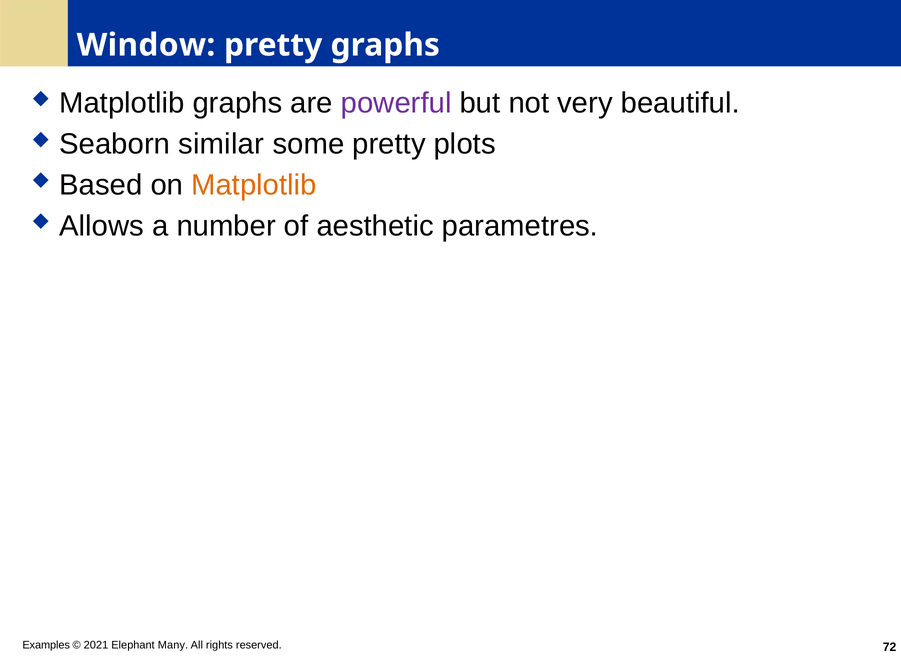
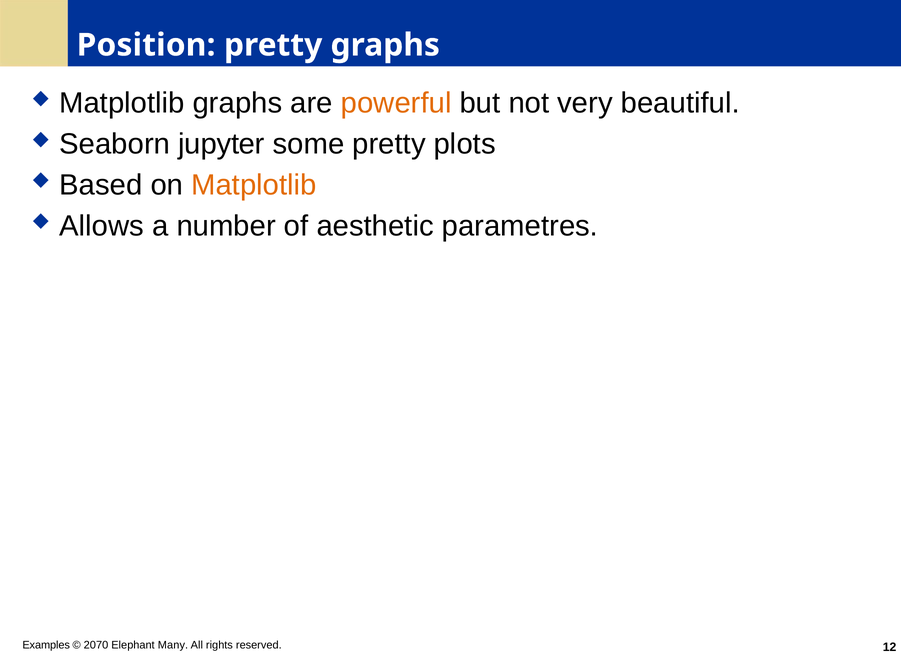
Window: Window -> Position (146, 45)
powerful colour: purple -> orange (396, 103)
similar: similar -> jupyter (221, 144)
2021: 2021 -> 2070 (96, 646)
72: 72 -> 12 (890, 648)
